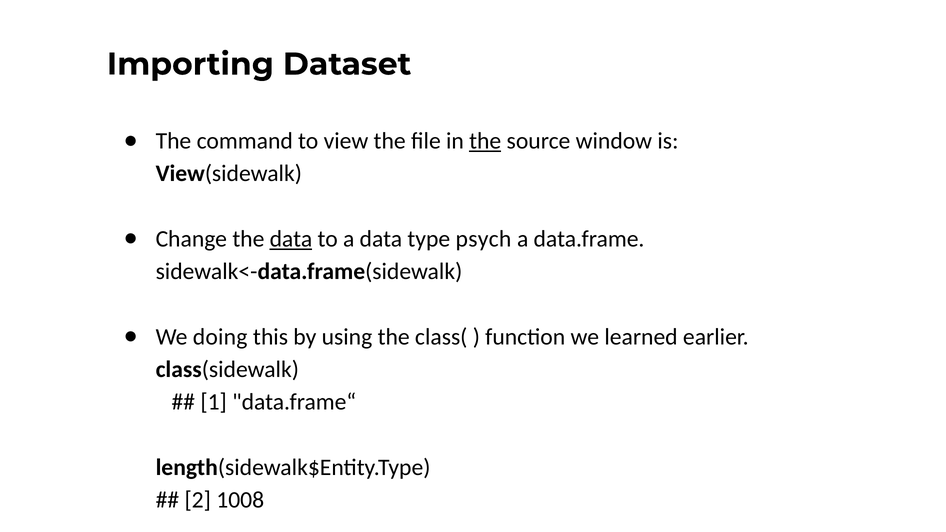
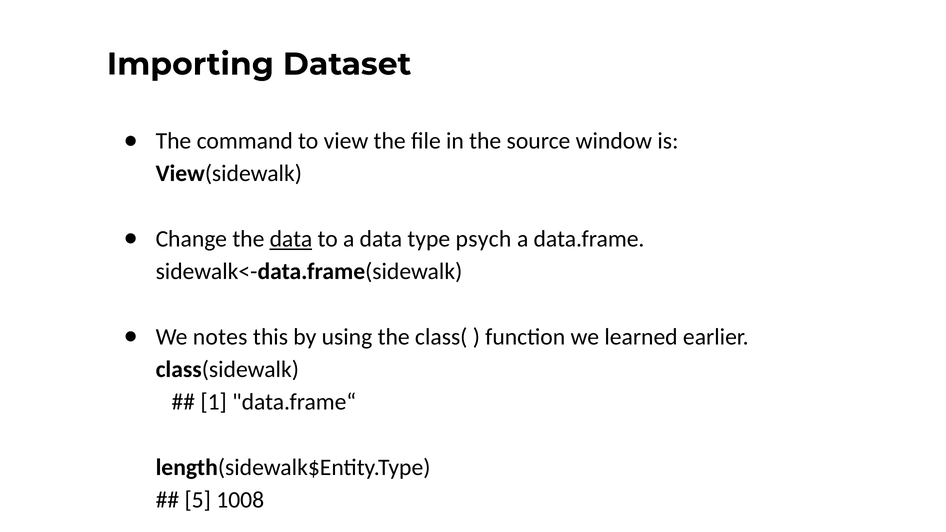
the underline: present -> none (485, 141)
doing: doing -> notes (220, 337)
2: 2 -> 5 (198, 500)
